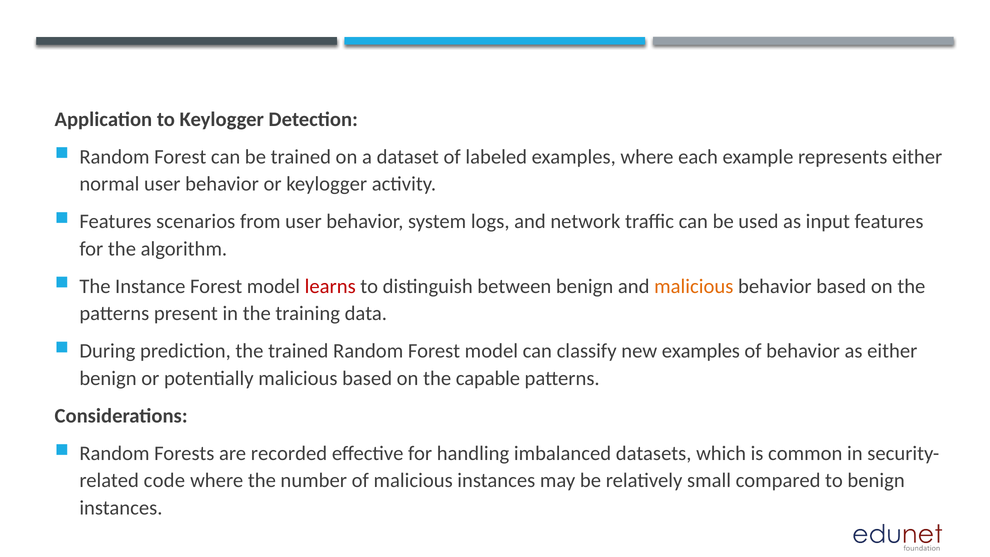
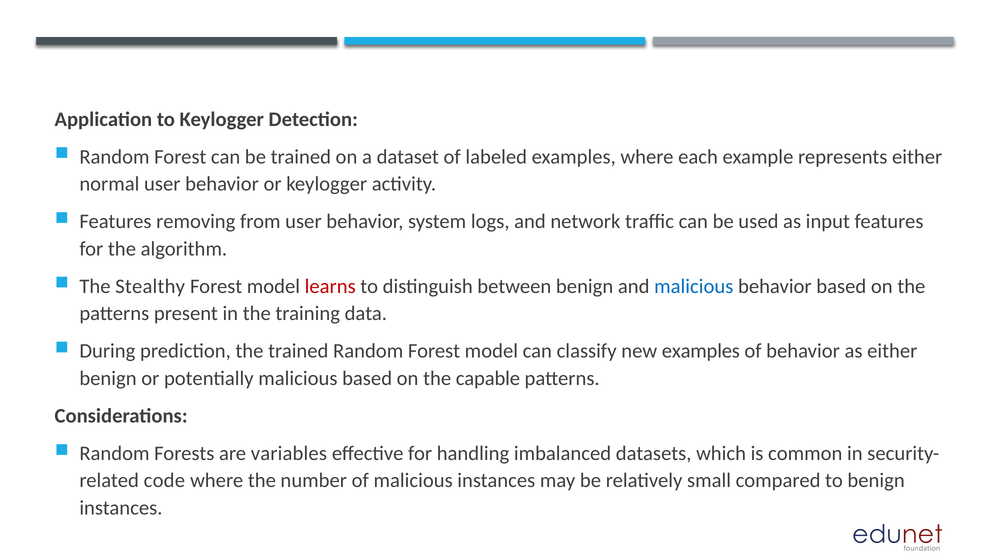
scenarios: scenarios -> removing (196, 222)
Instance: Instance -> Stealthy (150, 286)
malicious colour: orange -> blue (694, 286)
recorded: recorded -> variables (289, 453)
